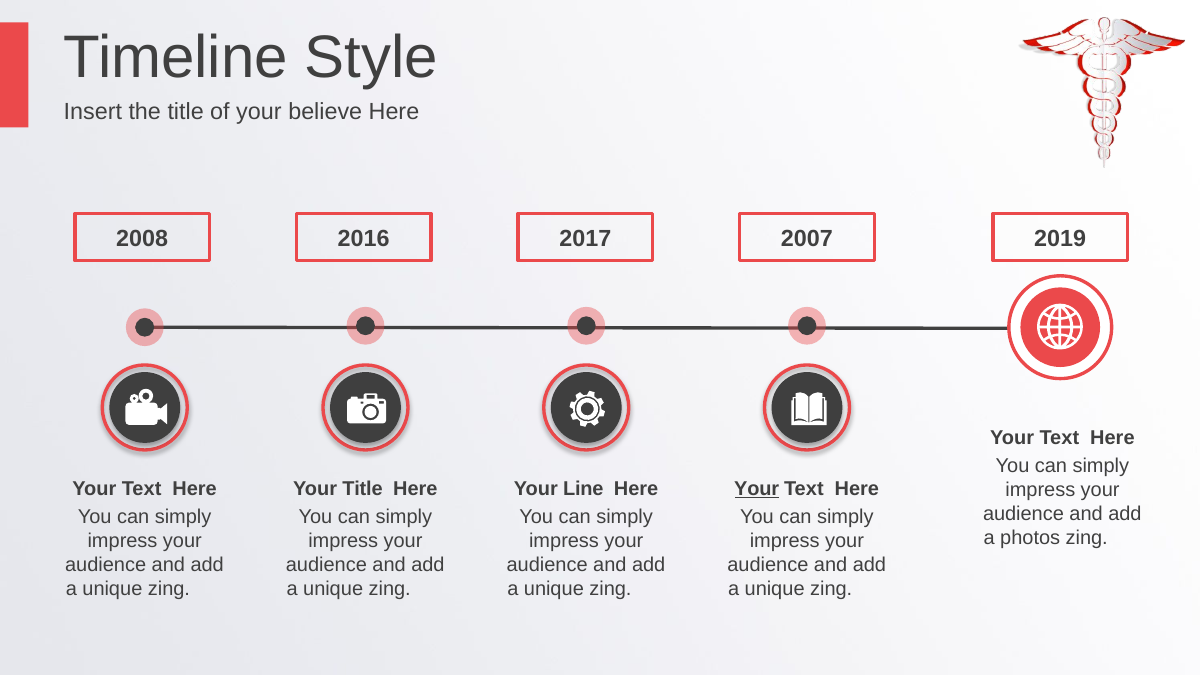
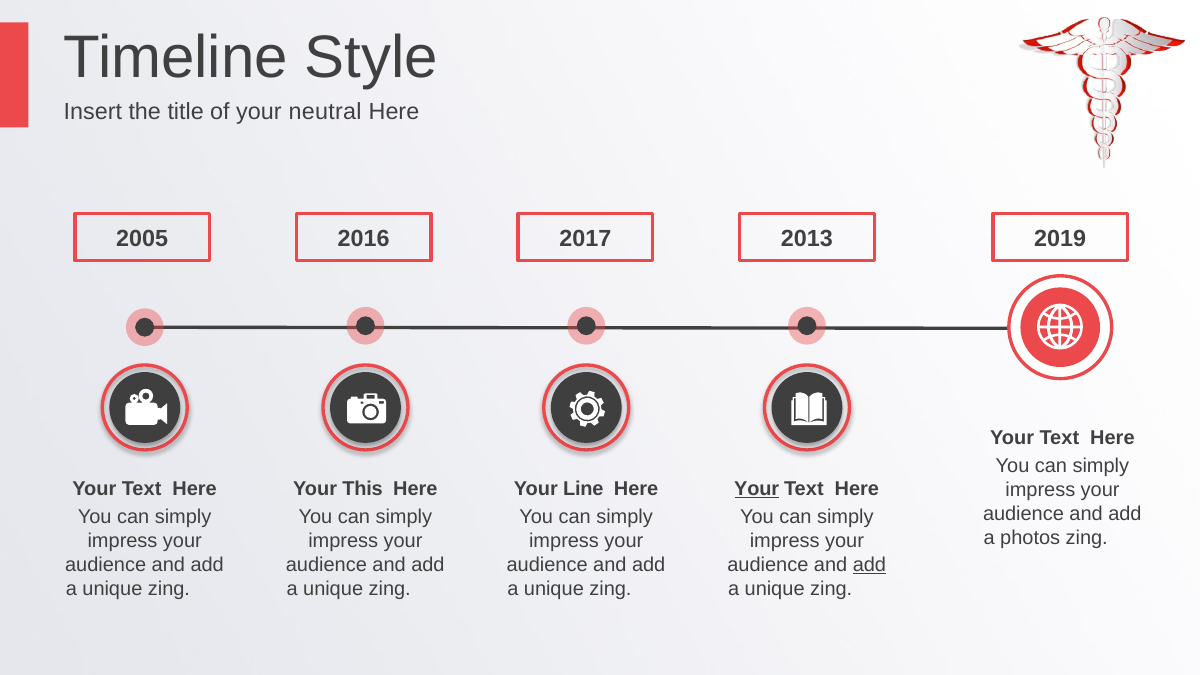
believe: believe -> neutral (325, 112)
2008: 2008 -> 2005 (142, 239)
2007: 2007 -> 2013 (807, 239)
Your Title: Title -> This (363, 489)
add underline: none -> present (869, 565)
